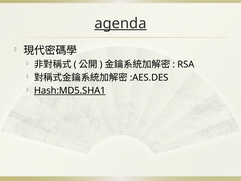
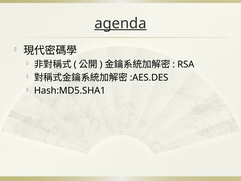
Hash:MD5.SHA1 underline: present -> none (70, 91)
